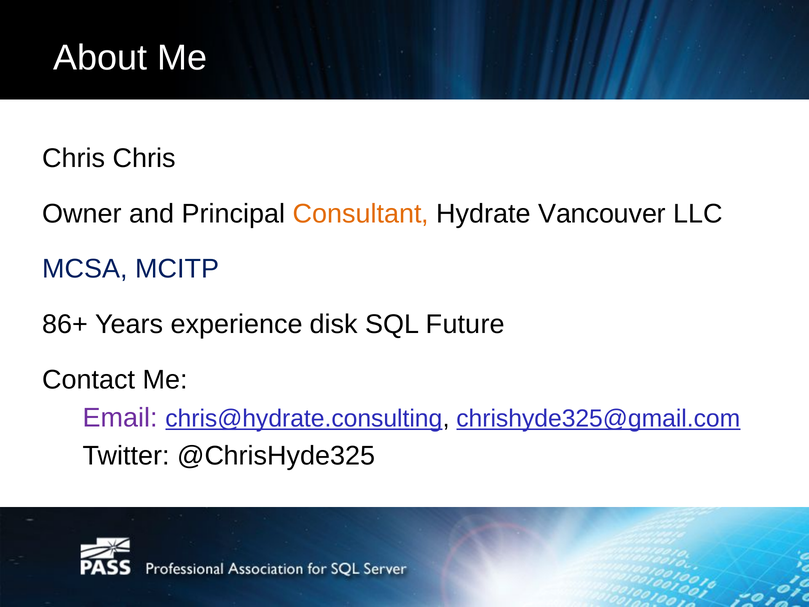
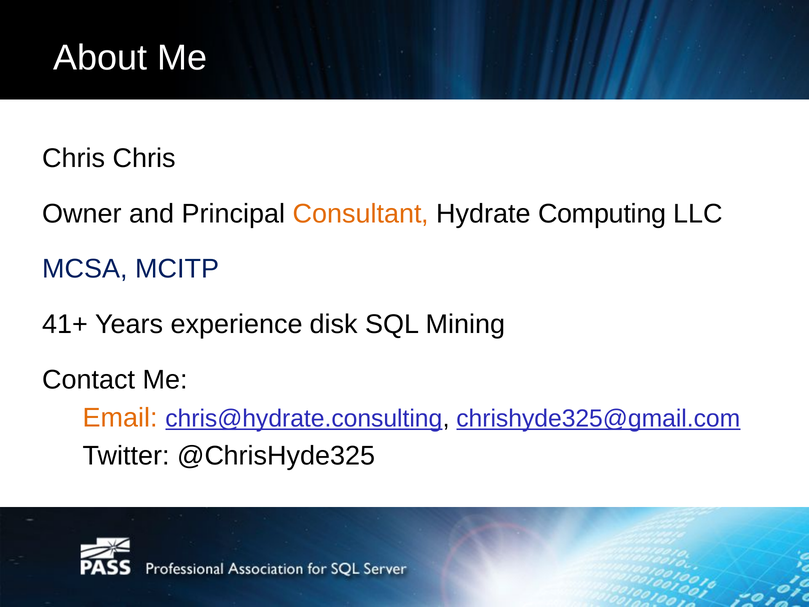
Vancouver: Vancouver -> Computing (602, 214)
86+: 86+ -> 41+ (65, 324)
Future: Future -> Mining (466, 324)
Email colour: purple -> orange (120, 418)
